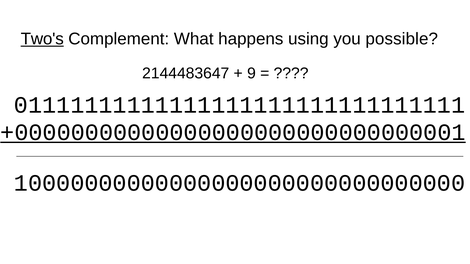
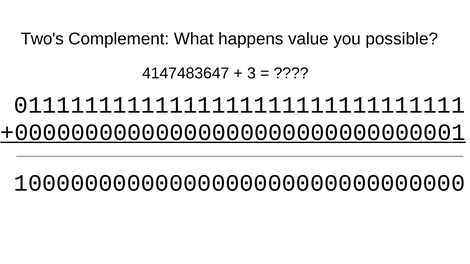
Two's underline: present -> none (42, 39)
using: using -> value (308, 39)
2144483647: 2144483647 -> 4147483647 (186, 74)
9: 9 -> 3 (251, 74)
